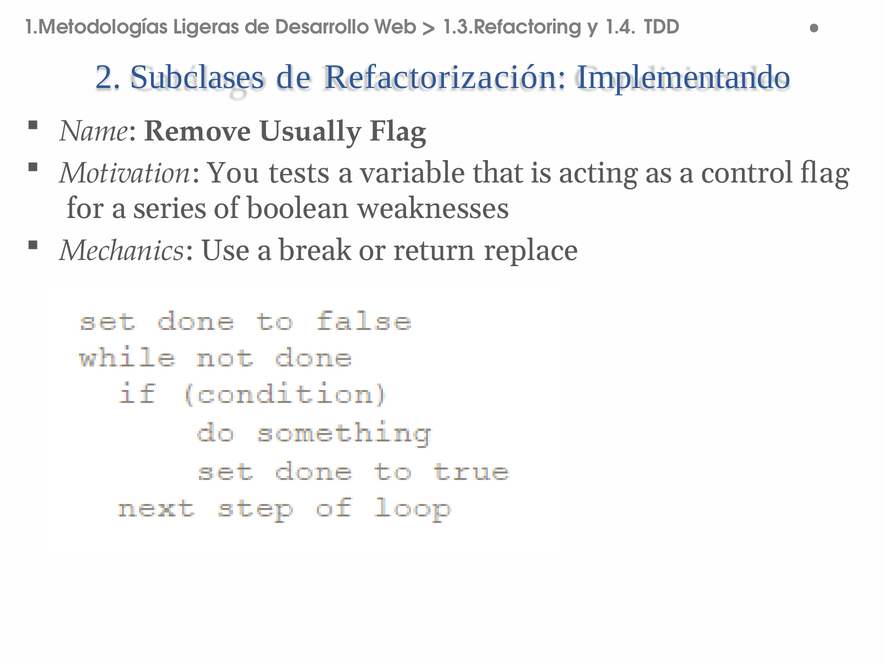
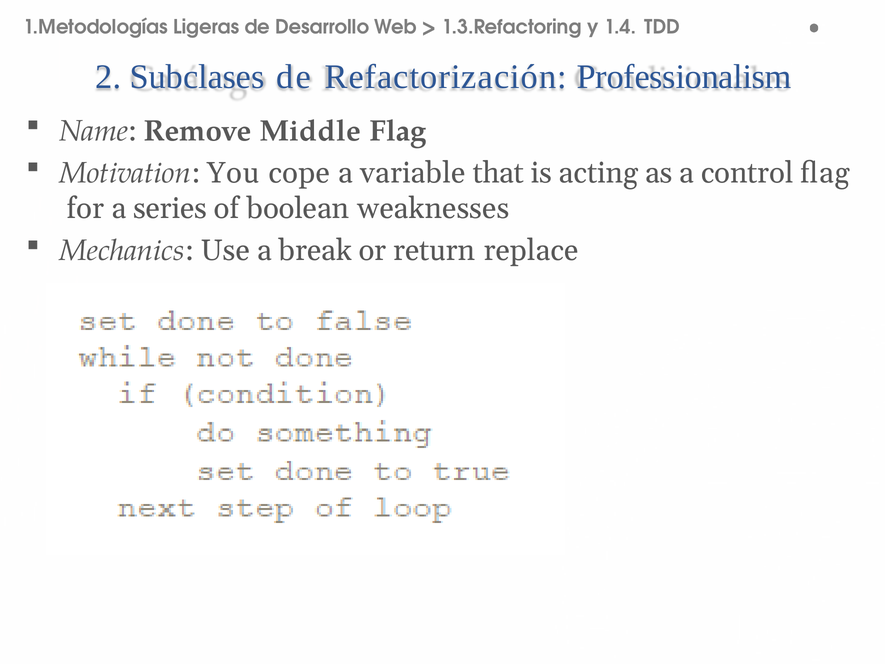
Implementando: Implementando -> Professionalism (684, 77)
Usually: Usually -> Middle (310, 131)
tests: tests -> cope (299, 173)
